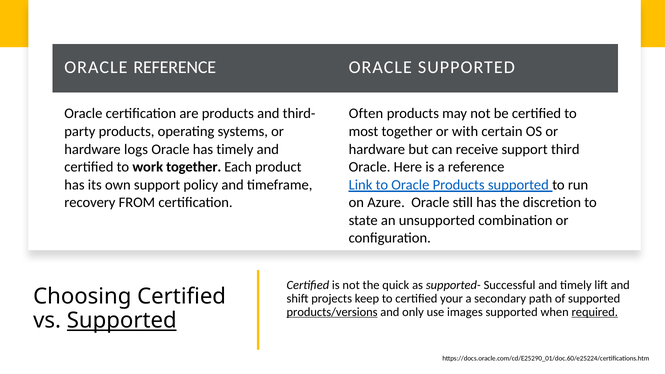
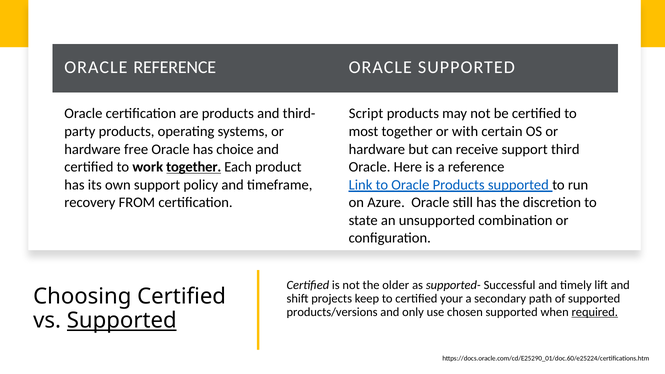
Often: Often -> Script (366, 114)
logs: logs -> free (136, 149)
has timely: timely -> choice (235, 149)
together underline: none -> present (194, 167)
quick: quick -> older (396, 285)
products/versions underline: present -> none (332, 312)
images: images -> chosen (465, 312)
